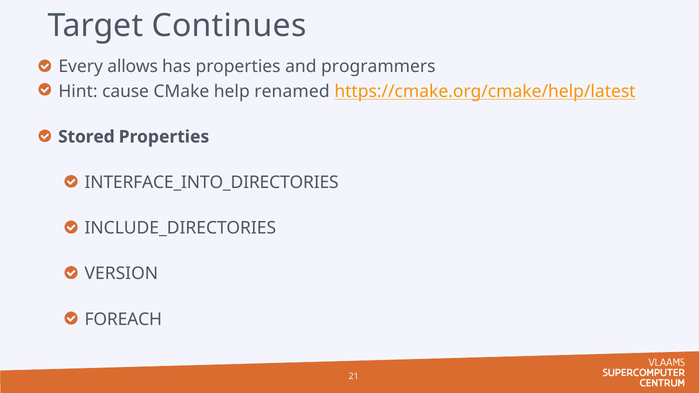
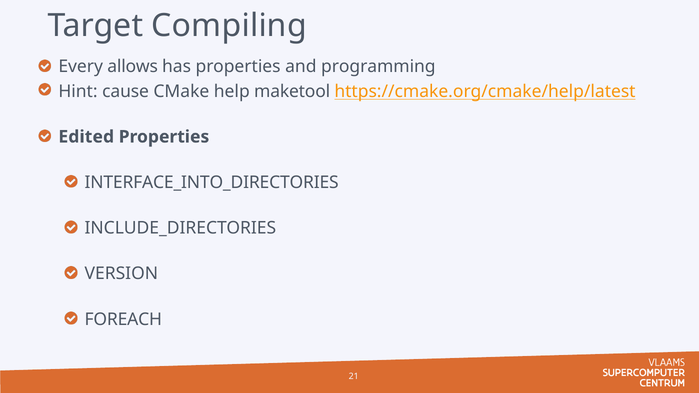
Continues: Continues -> Compiling (229, 26)
programmers: programmers -> programming (378, 67)
renamed: renamed -> maketool (292, 91)
Stored: Stored -> Edited (86, 137)
